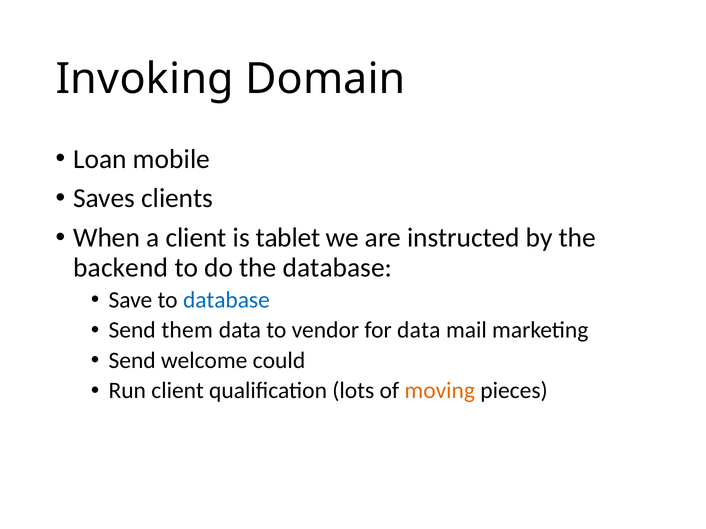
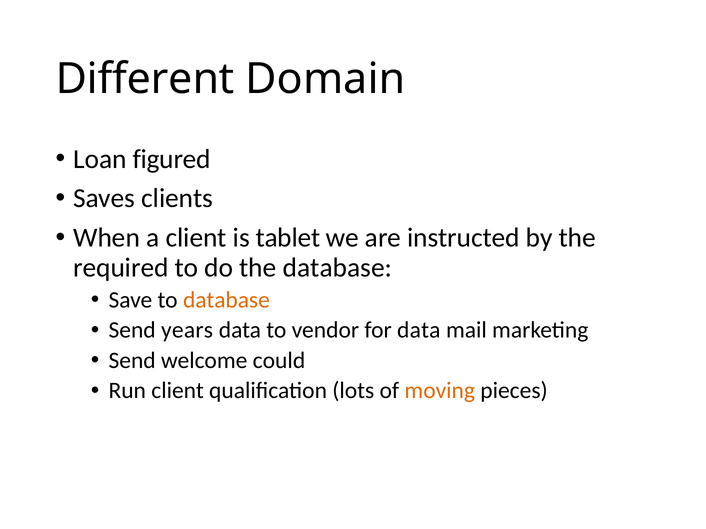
Invoking: Invoking -> Different (145, 79)
mobile: mobile -> figured (172, 159)
backend: backend -> required (121, 268)
database colour: blue -> orange (226, 300)
them: them -> years (187, 330)
